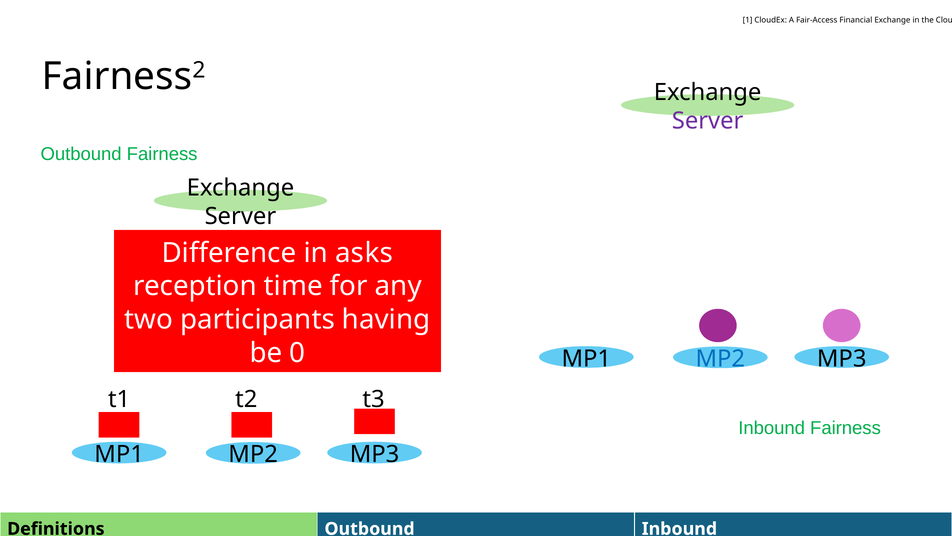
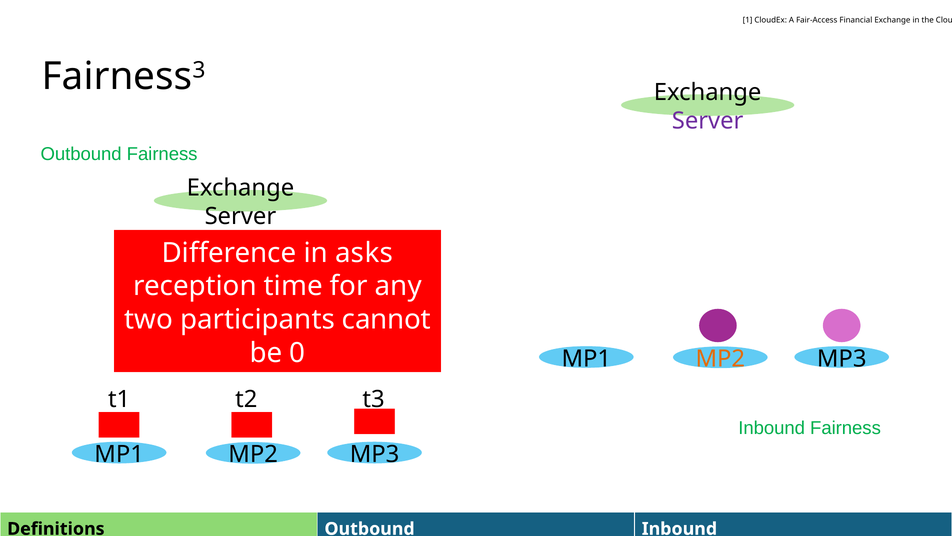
2: 2 -> 3 (199, 70)
having: having -> cannot (386, 319)
MP2 colour: blue -> orange (720, 359)
